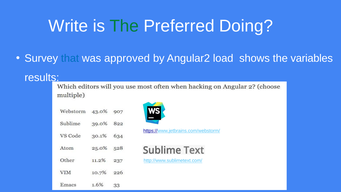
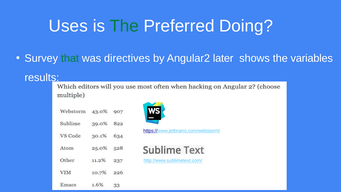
Write: Write -> Uses (68, 26)
that colour: blue -> green (70, 58)
approved: approved -> directives (127, 58)
load: load -> later (223, 58)
